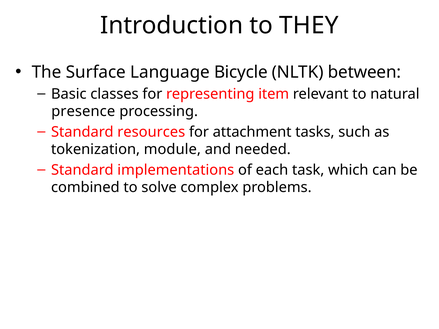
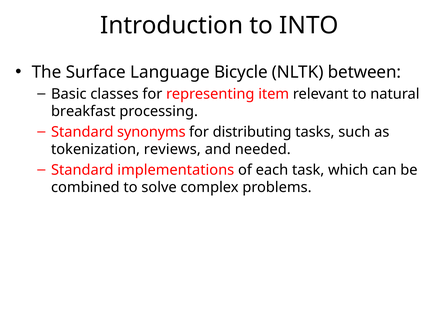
THEY: THEY -> INTO (309, 25)
presence: presence -> breakfast (83, 112)
resources: resources -> synonyms (151, 132)
attachment: attachment -> distributing (252, 132)
module: module -> reviews (172, 150)
